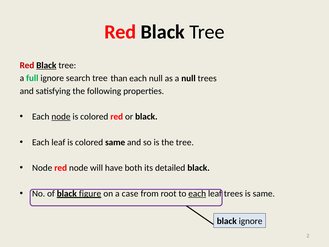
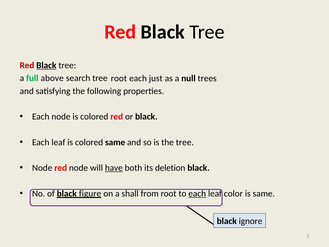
full ignore: ignore -> above (52, 78)
than: than -> root (119, 78)
each null: null -> just (156, 78)
node underline: present -> none (61, 117)
have underline: none -> present (114, 168)
detailed: detailed -> deletion (170, 168)
case: case -> shall (130, 193)
leaf trees: trees -> color (233, 193)
